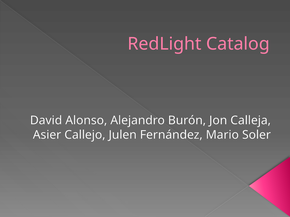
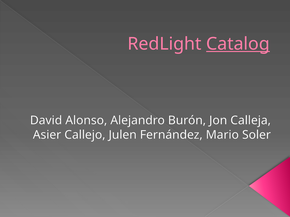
Catalog underline: none -> present (238, 44)
